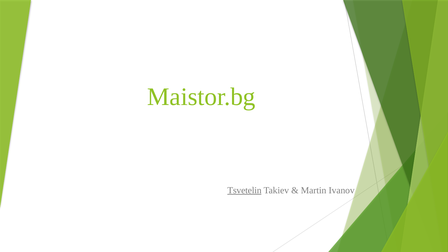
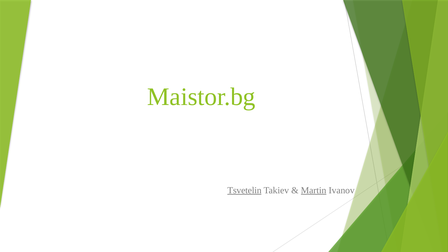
Martin underline: none -> present (314, 190)
